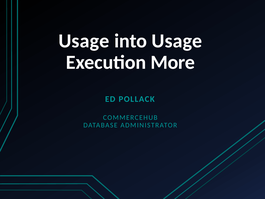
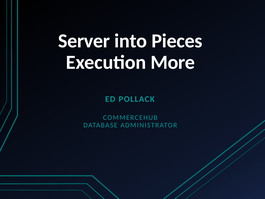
Usage: Usage -> Server (84, 41)
into Usage: Usage -> Pieces (177, 41)
